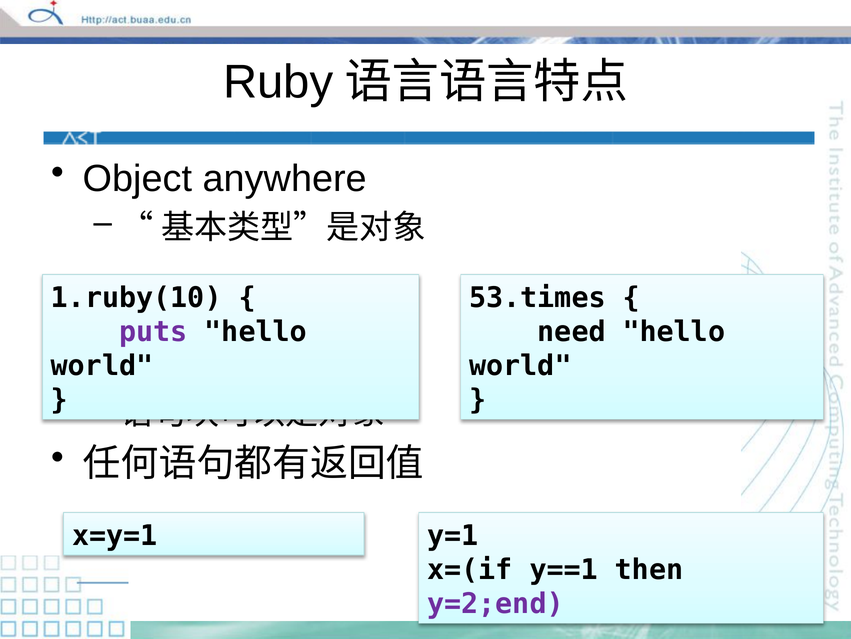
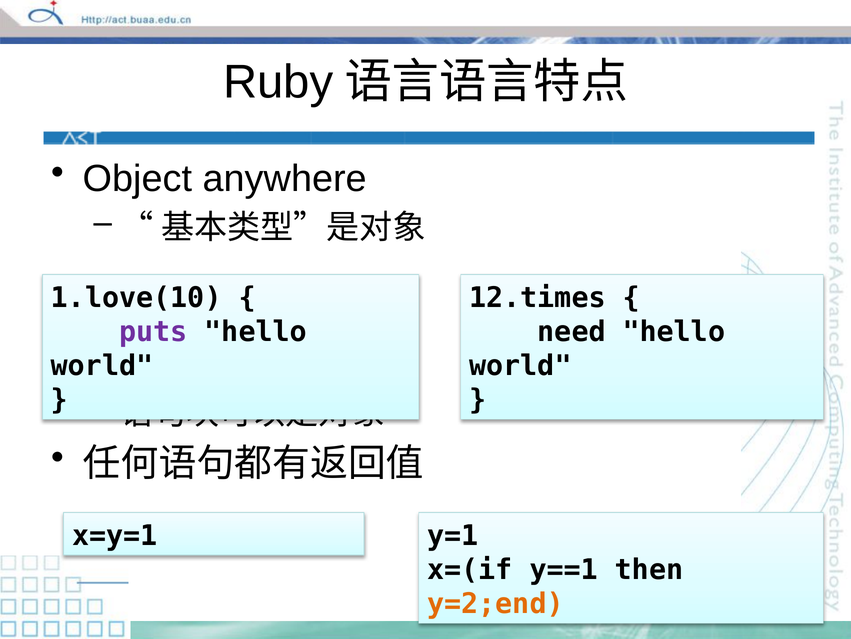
1.ruby(10: 1.ruby(10 -> 1.love(10 (136, 297)
53.times: 53.times -> 12.times (537, 297)
y=2;end colour: purple -> orange (495, 603)
